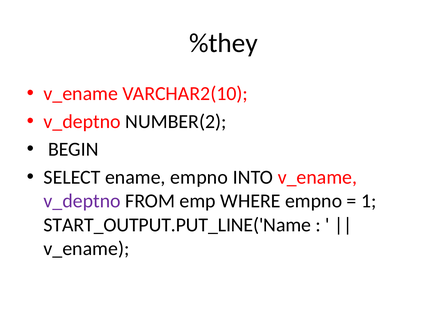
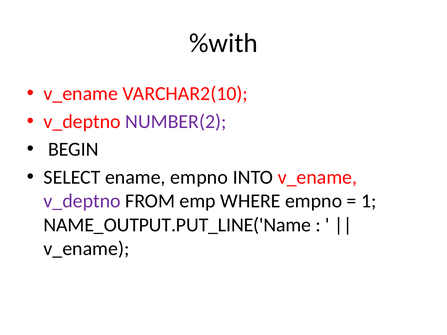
%they: %they -> %with (223, 43)
NUMBER(2 colour: black -> purple (176, 122)
START_OUTPUT.PUT_LINE('Name: START_OUTPUT.PUT_LINE('Name -> NAME_OUTPUT.PUT_LINE('Name (177, 225)
